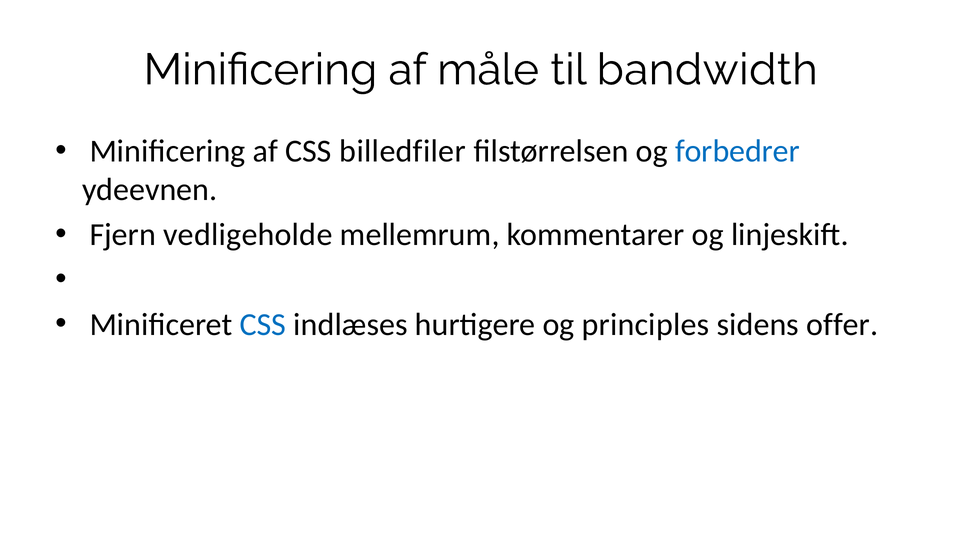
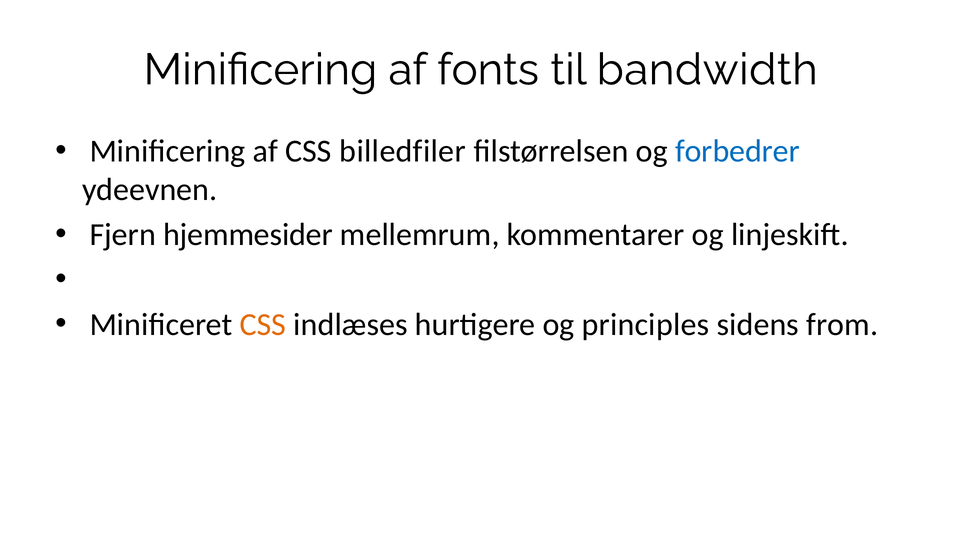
måle: måle -> fonts (488, 70)
vedligeholde: vedligeholde -> hjemmesider (248, 235)
CSS colour: blue -> orange (263, 325)
offer: offer -> from (842, 325)
